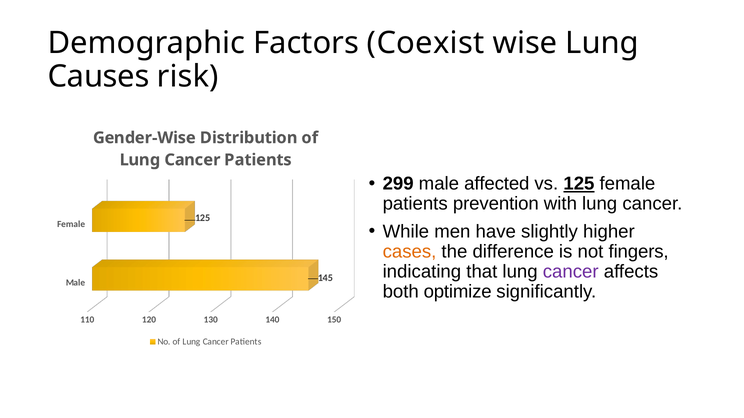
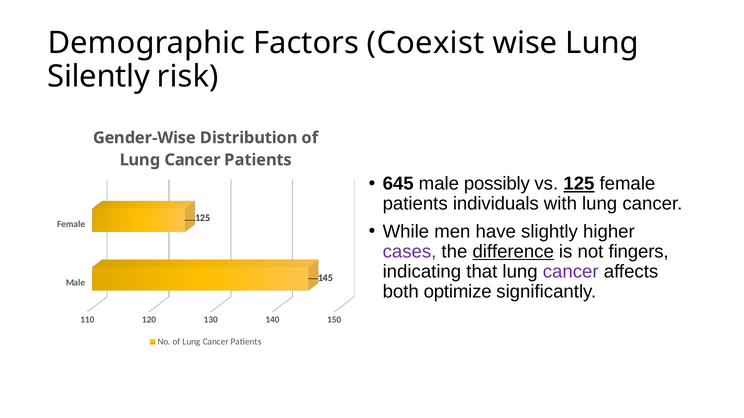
Causes: Causes -> Silently (99, 76)
299: 299 -> 645 (398, 184)
affected: affected -> possibly (497, 184)
prevention: prevention -> individuals (496, 204)
cases colour: orange -> purple (409, 252)
difference underline: none -> present (513, 252)
